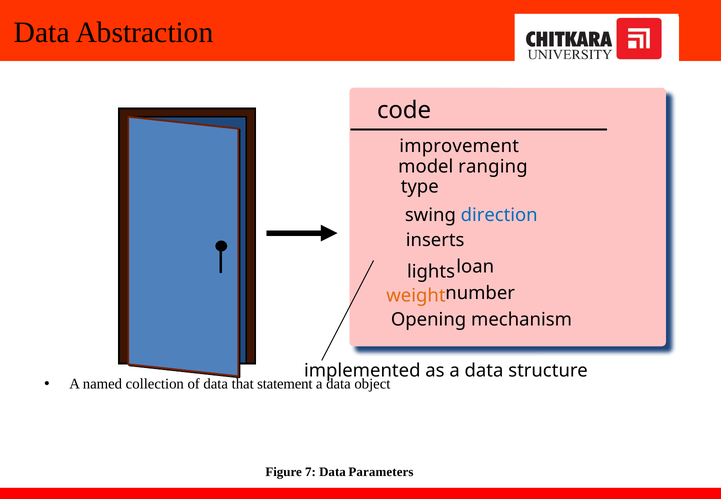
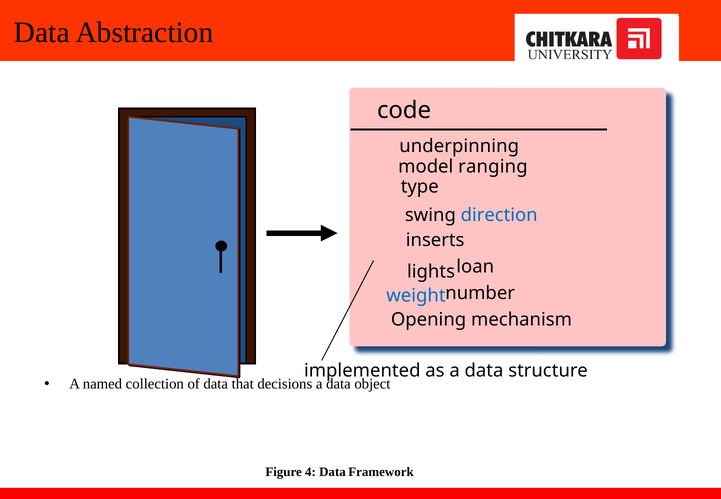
improvement: improvement -> underpinning (459, 146)
weight colour: orange -> blue (416, 296)
statement: statement -> decisions (285, 384)
7: 7 -> 4 (310, 472)
Parameters: Parameters -> Framework (381, 472)
